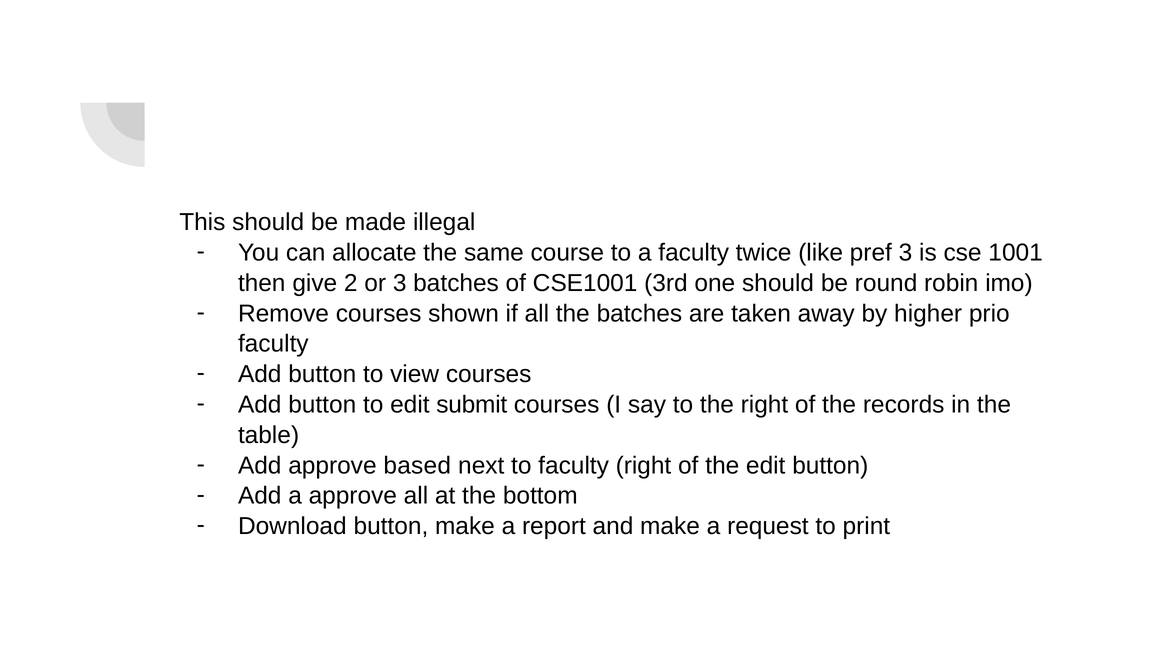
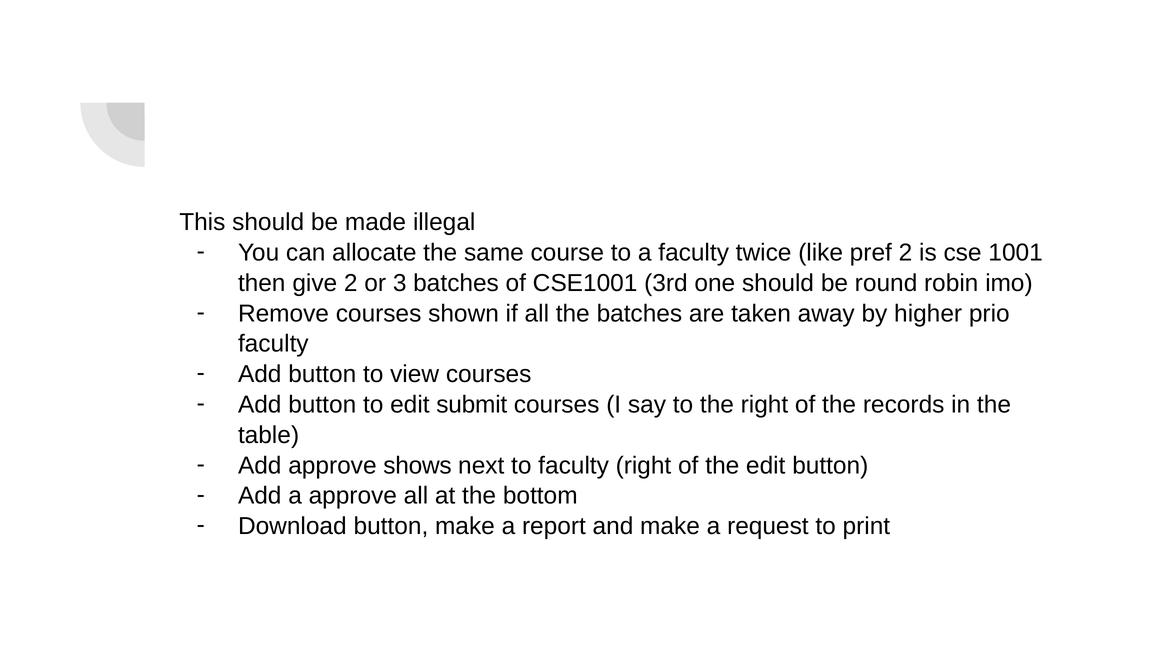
pref 3: 3 -> 2 (906, 253)
based: based -> shows (417, 465)
